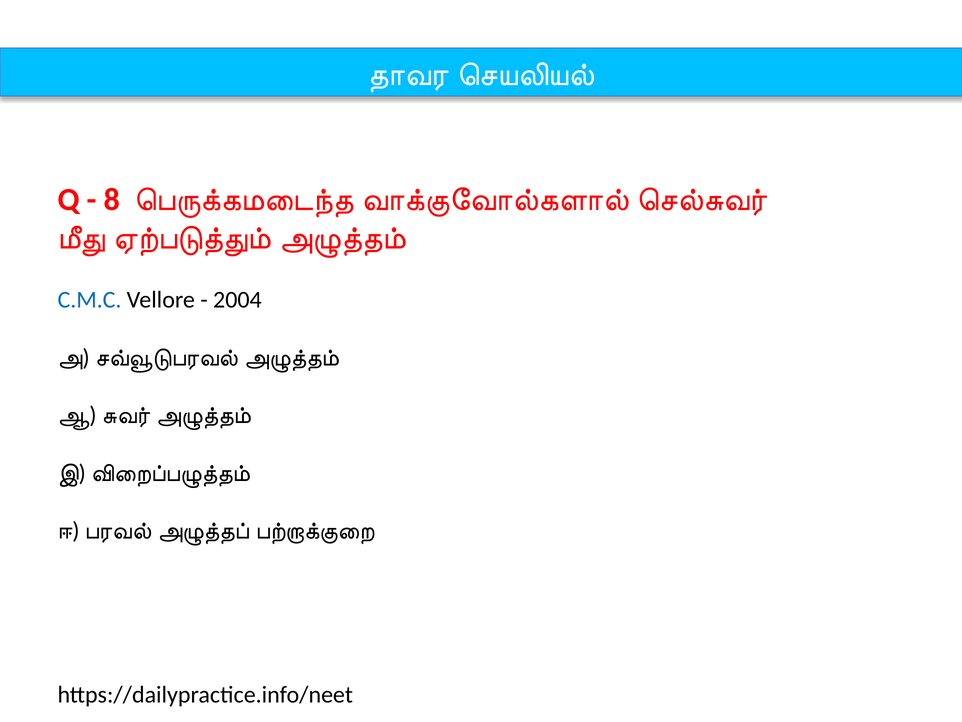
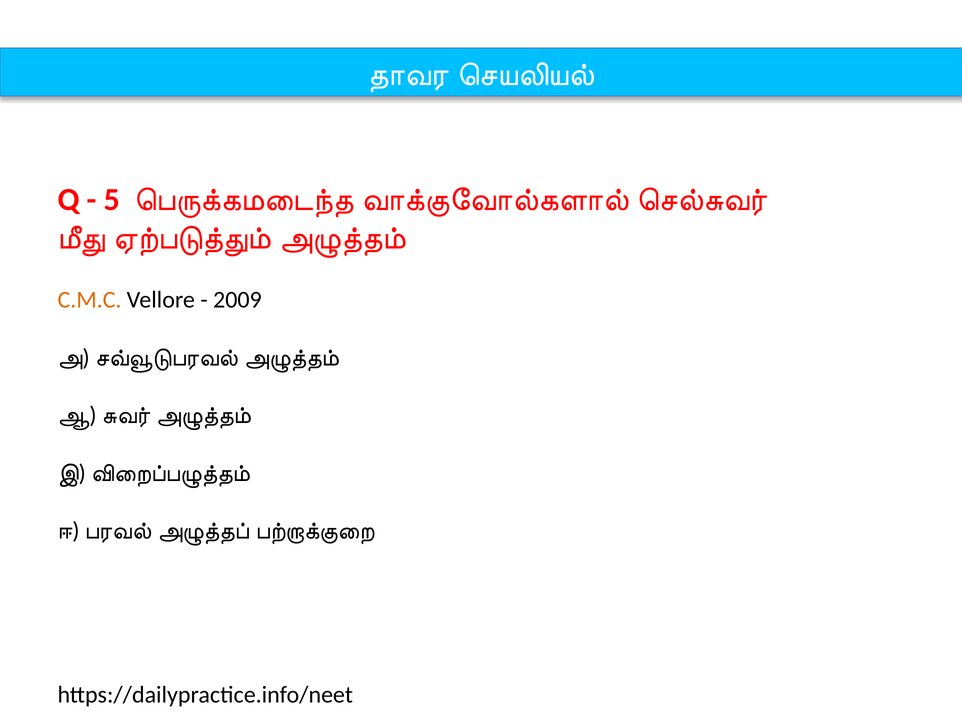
8: 8 -> 5 (112, 199)
C.M.C colour: blue -> orange (90, 300)
2004: 2004 -> 2009 (237, 300)
